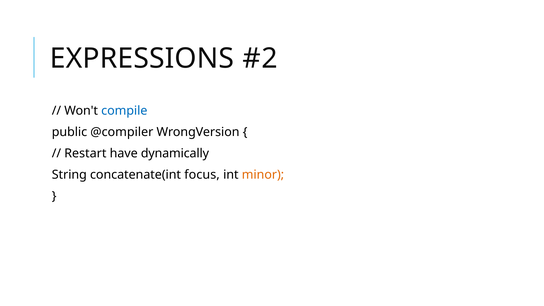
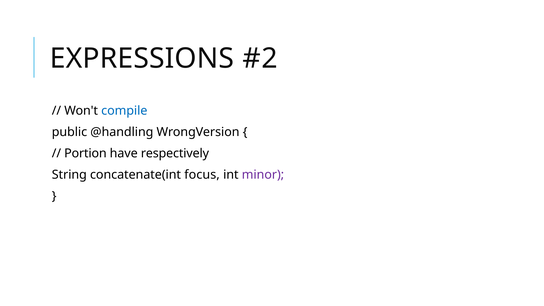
@compiler: @compiler -> @handling (122, 132)
Restart: Restart -> Portion (85, 153)
dynamically: dynamically -> respectively (175, 153)
minor colour: orange -> purple (263, 175)
